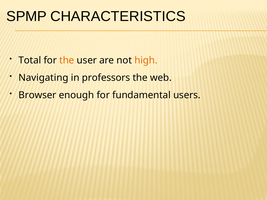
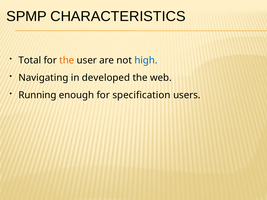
high colour: orange -> blue (146, 60)
professors: professors -> developed (106, 78)
Browser: Browser -> Running (37, 95)
fundamental: fundamental -> specification (141, 95)
